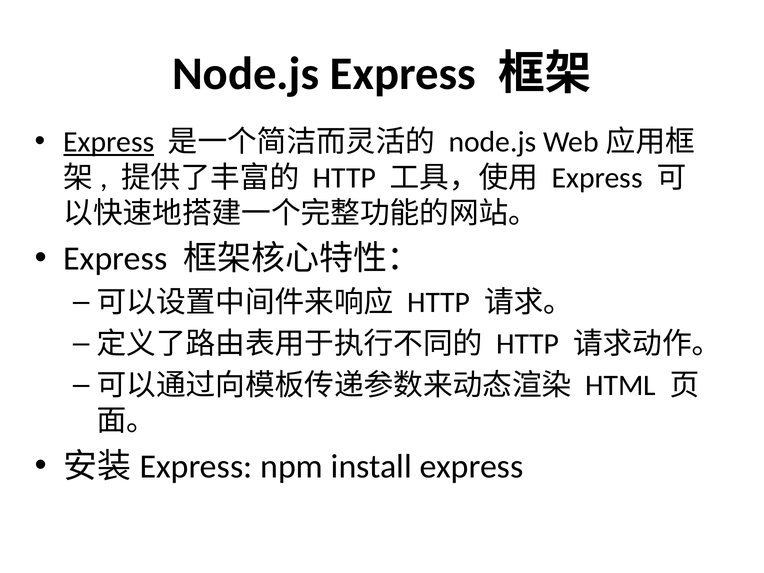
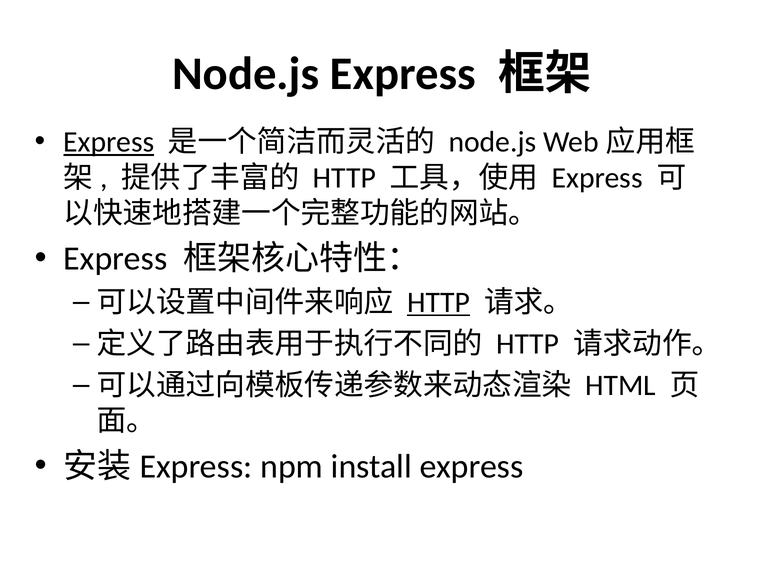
HTTP underline: none -> present (439, 302)
